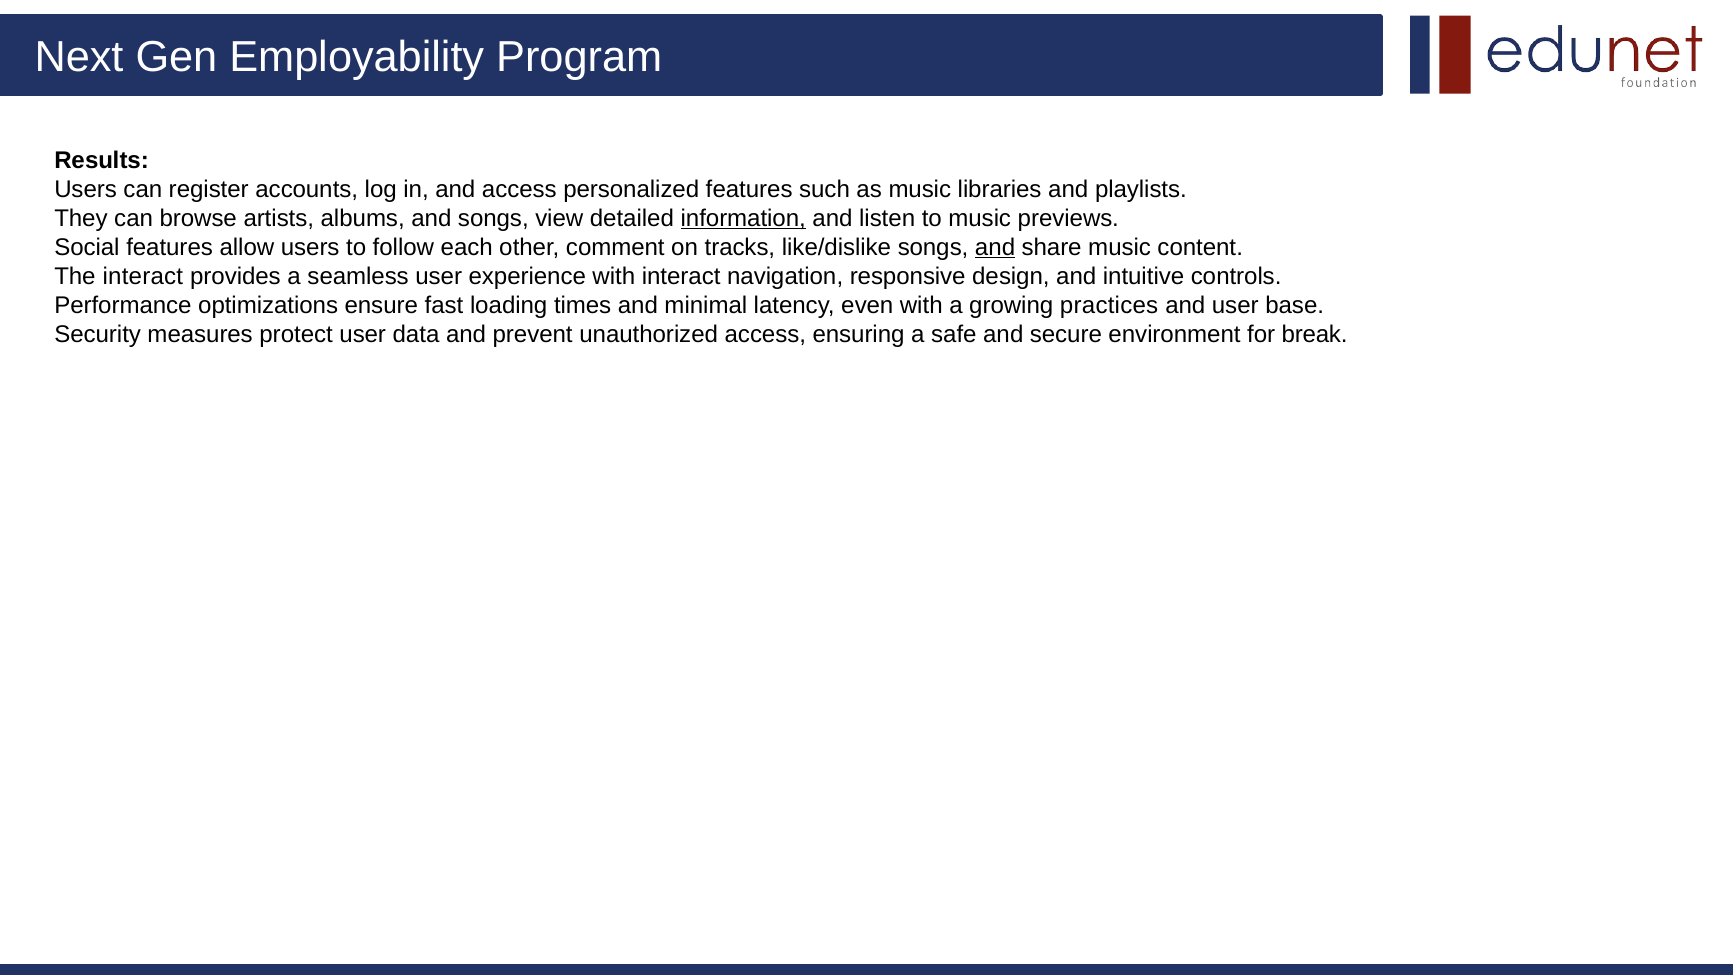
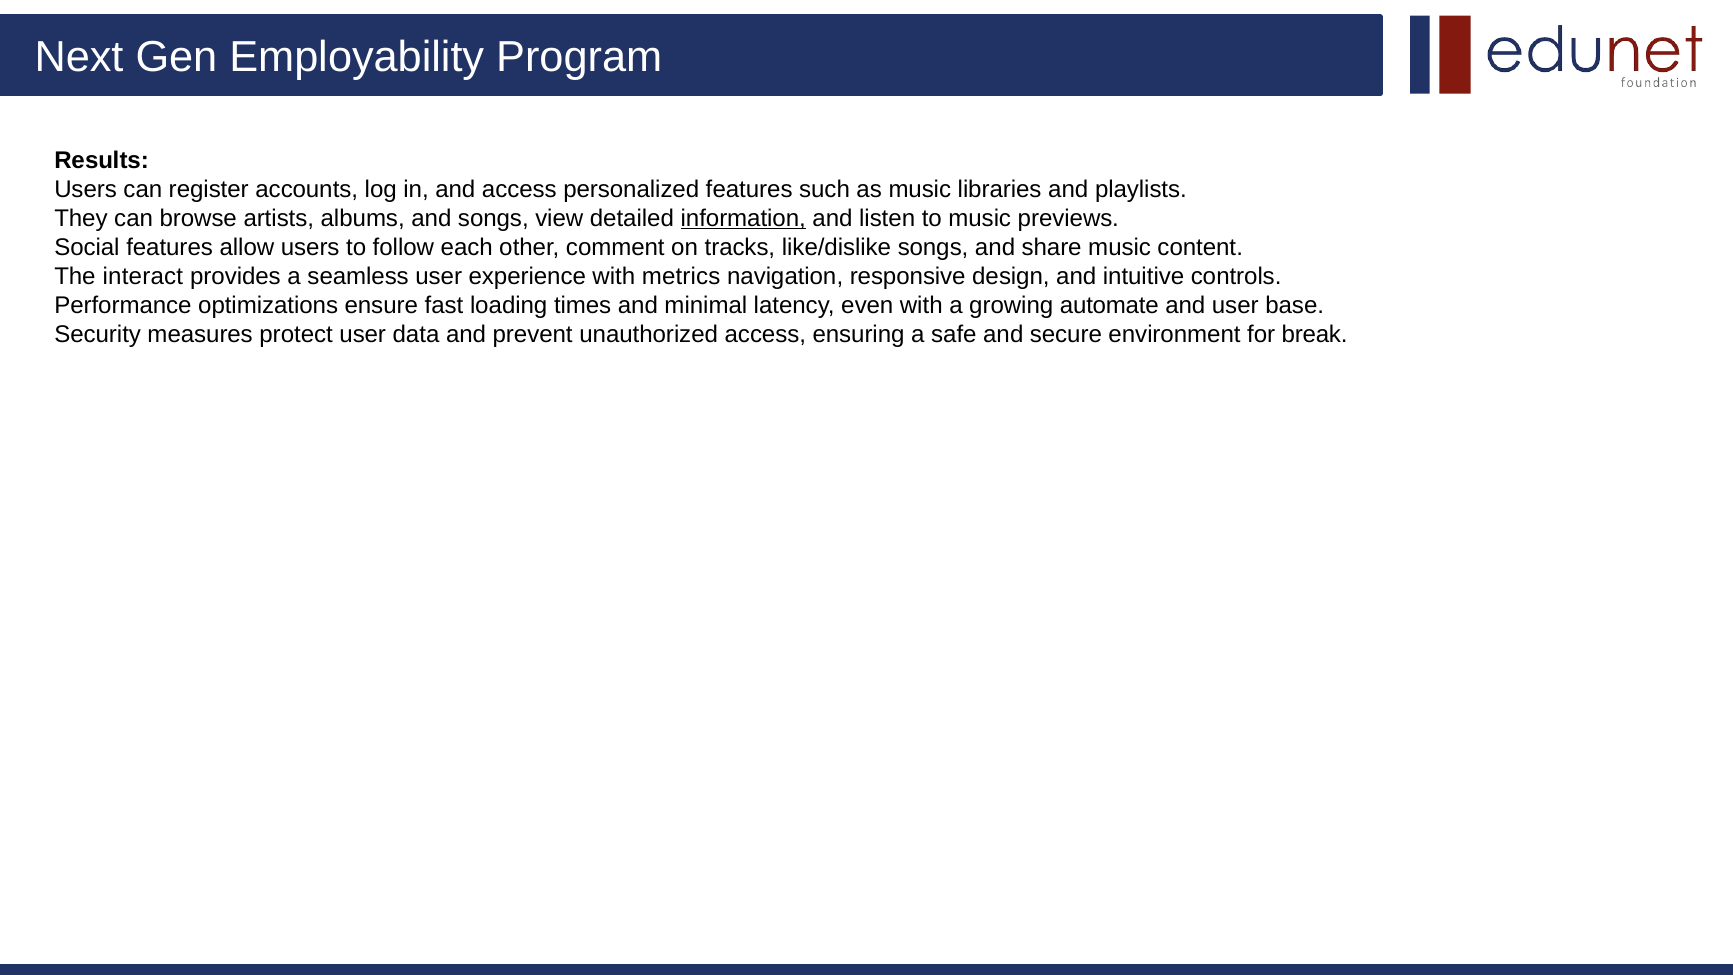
and underline: present -> none (995, 247)
with interact: interact -> metrics (681, 276)
practices: practices -> automate (1109, 305)
